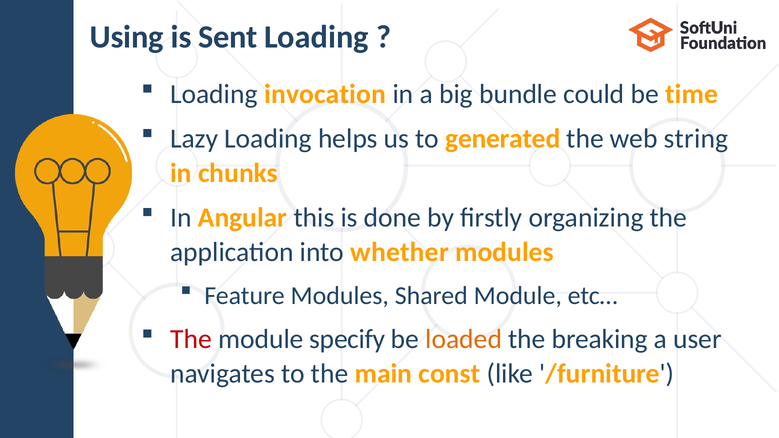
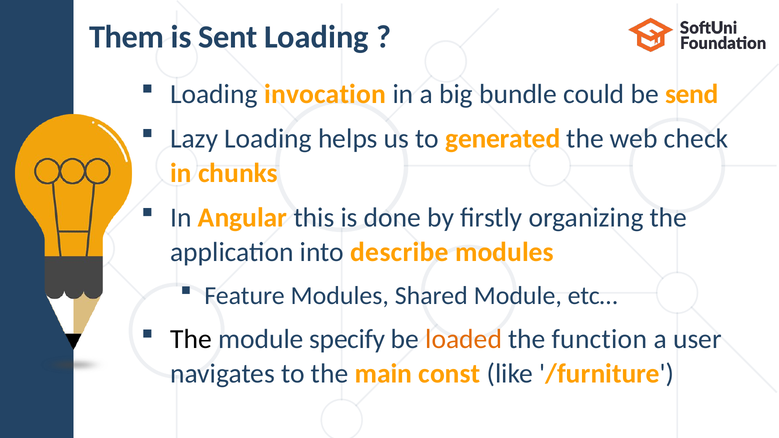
Using: Using -> Them (127, 37)
time: time -> send (692, 94)
string: string -> check (696, 139)
whether: whether -> describe (400, 252)
The colour: red -> black (191, 339)
breaking: breaking -> function (599, 339)
